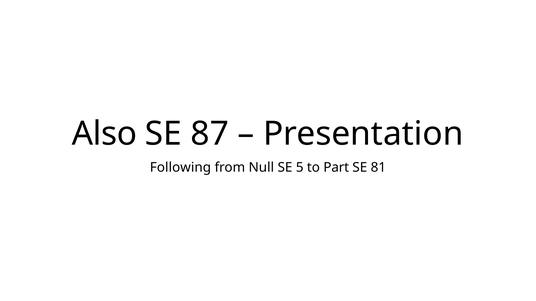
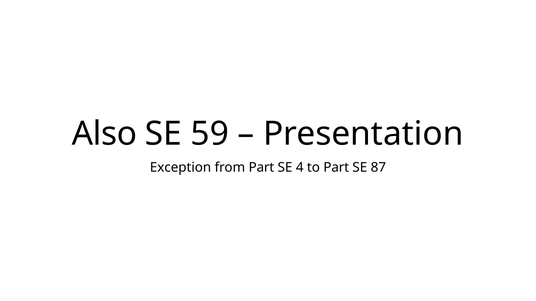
87: 87 -> 59 (210, 134)
Following: Following -> Exception (181, 168)
from Null: Null -> Part (261, 168)
5: 5 -> 4 (300, 168)
81: 81 -> 87 (378, 168)
